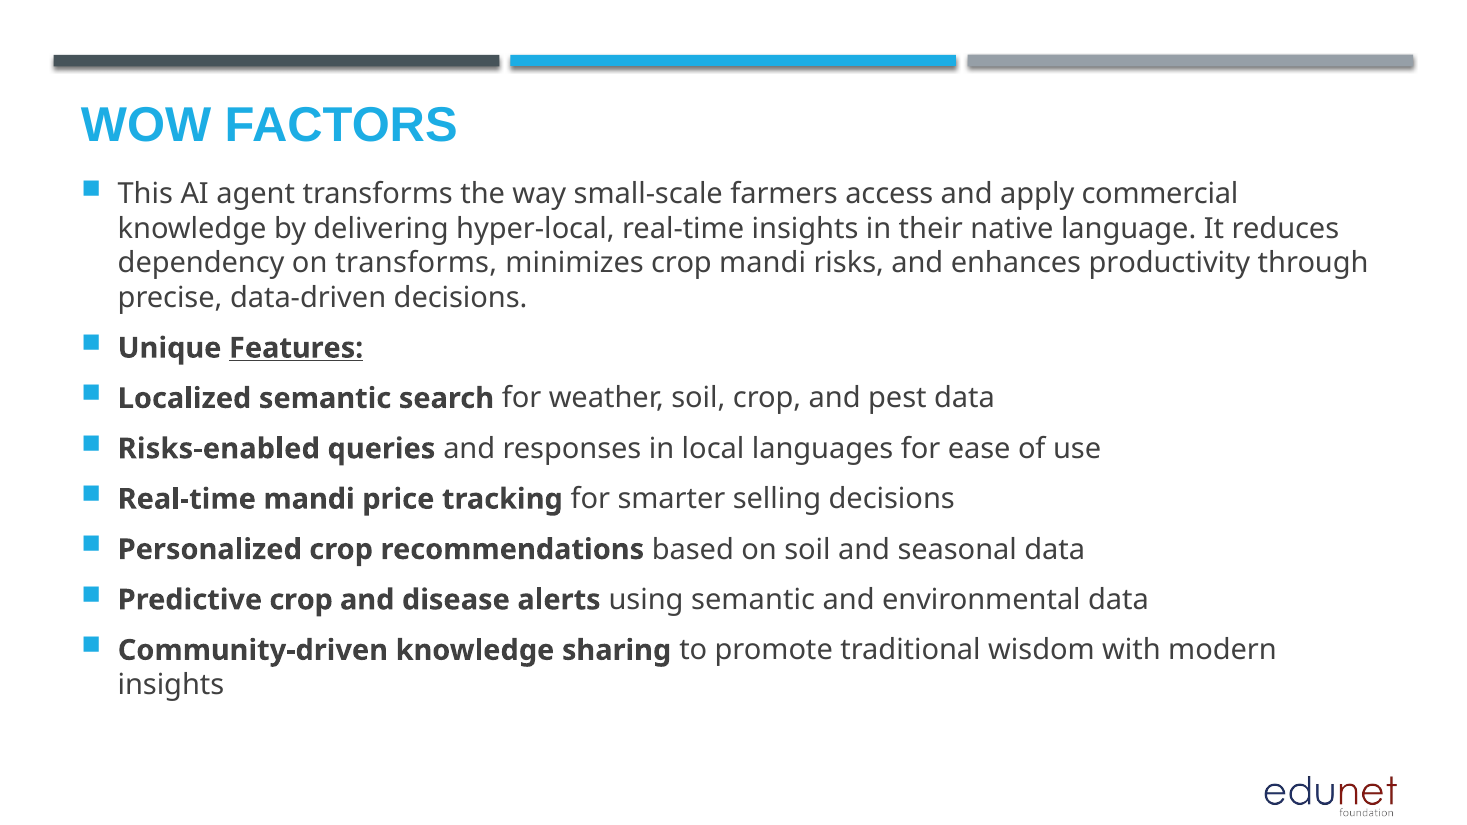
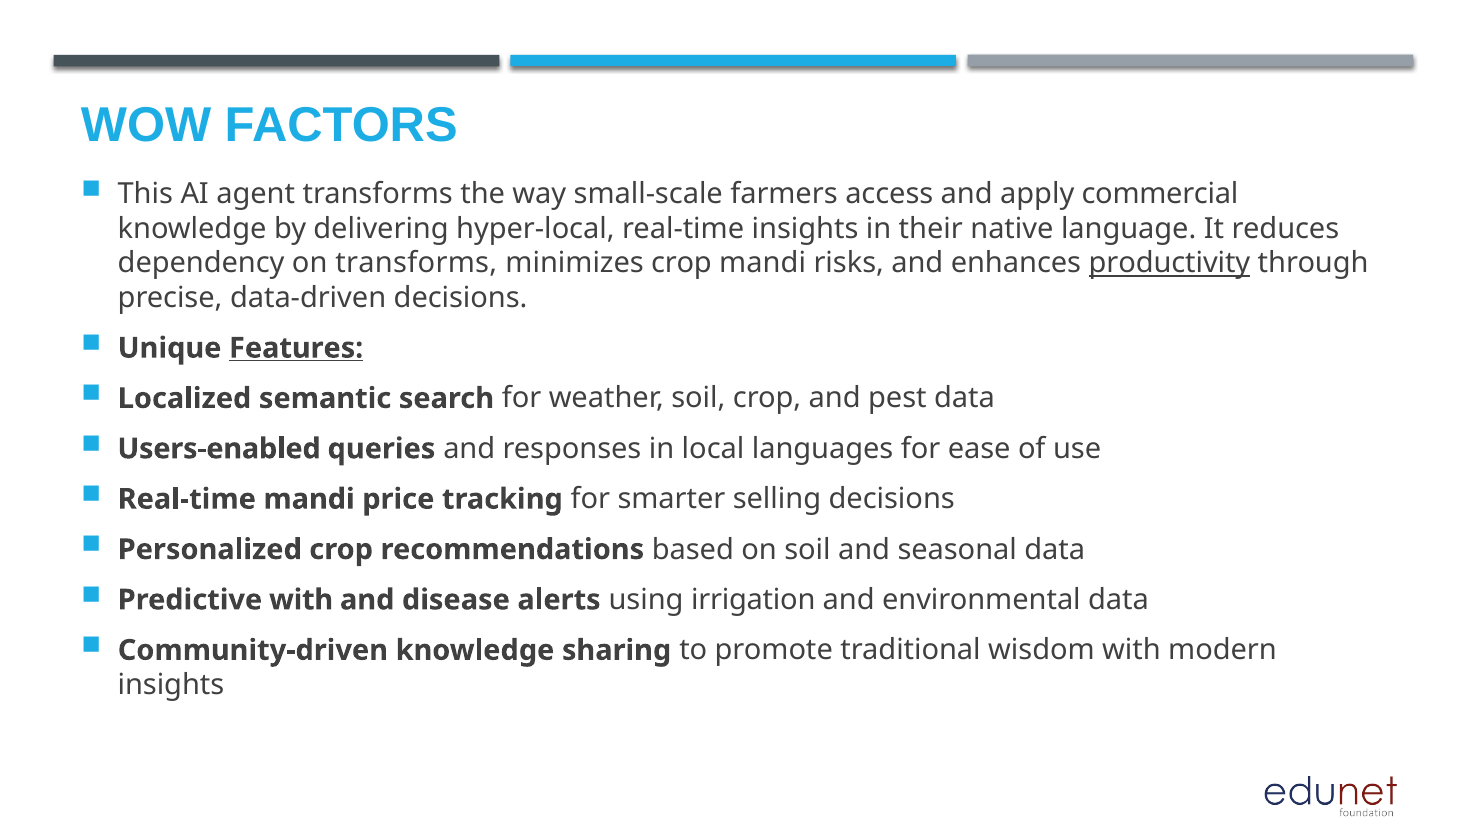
productivity underline: none -> present (1169, 263)
Risks-enabled: Risks-enabled -> Users-enabled (219, 449)
Predictive crop: crop -> with (301, 600)
using semantic: semantic -> irrigation (753, 600)
